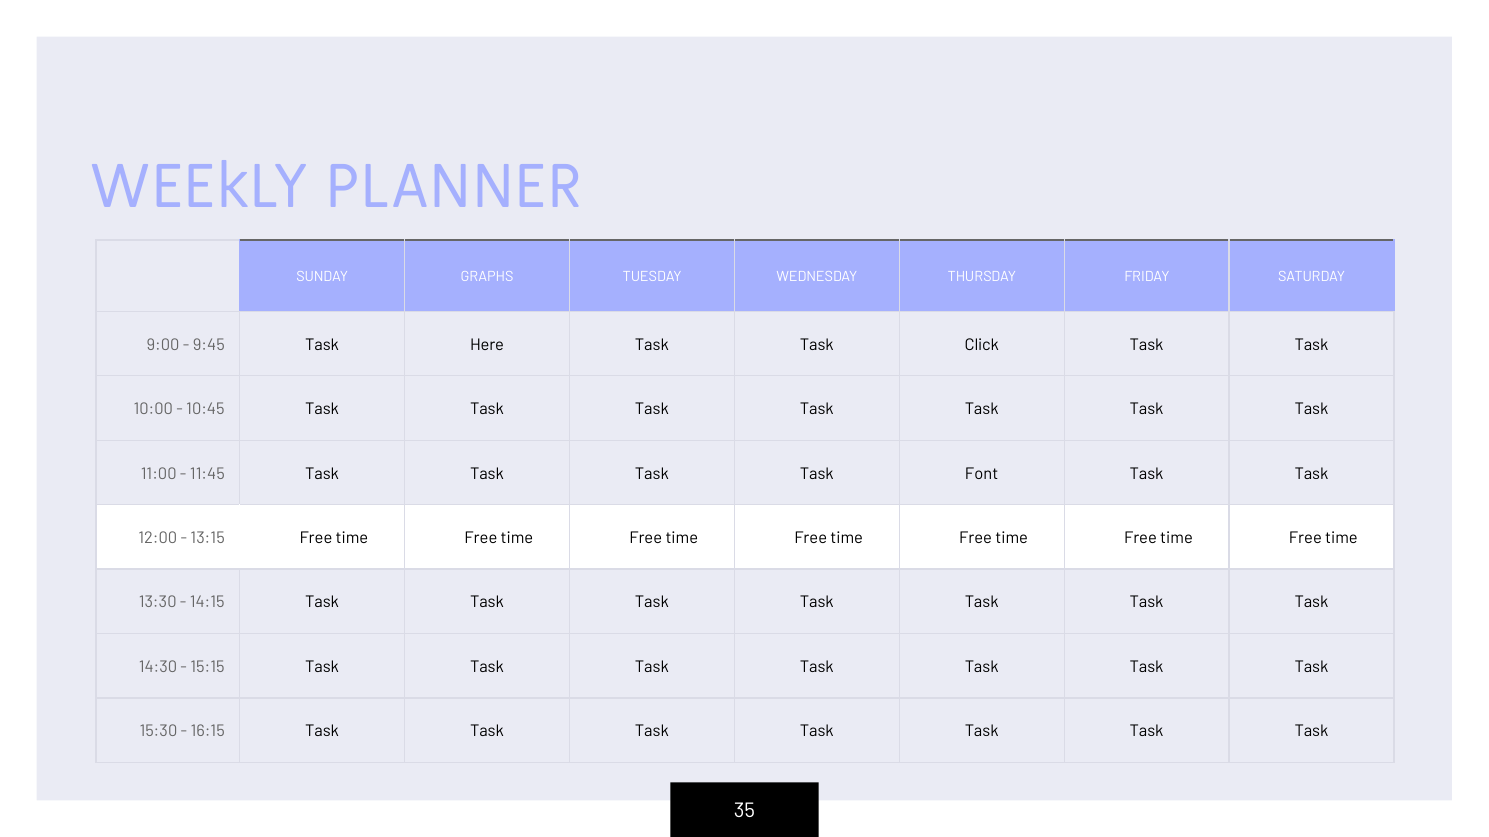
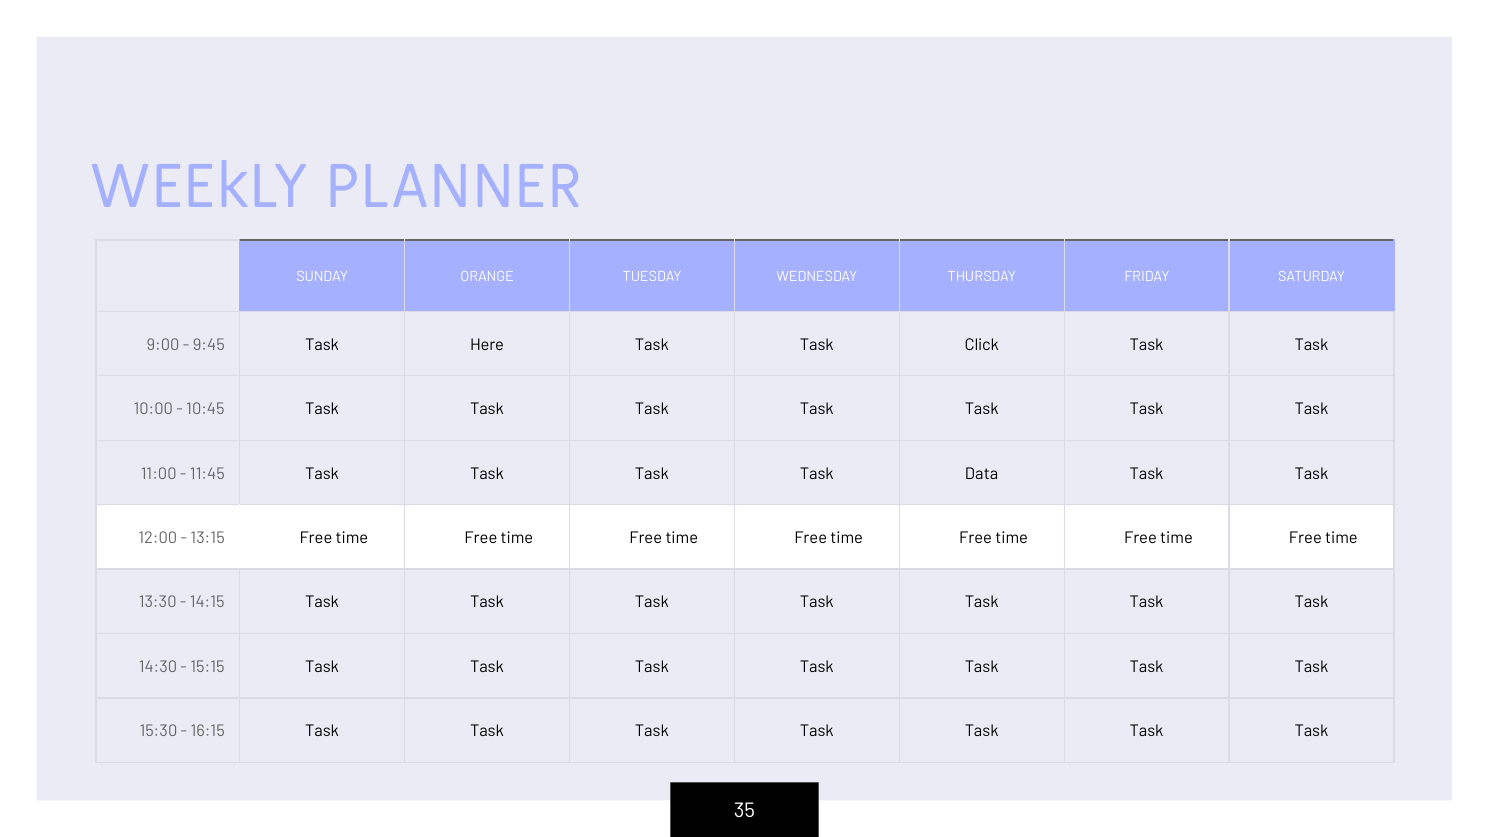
GRAPHS: GRAPHS -> ORANGE (487, 277)
Font: Font -> Data (982, 474)
